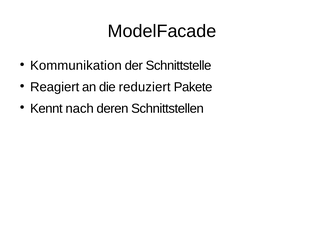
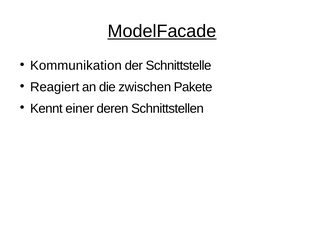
ModelFacade underline: none -> present (162, 31)
reduziert: reduziert -> zwischen (145, 87)
nach: nach -> einer (80, 109)
